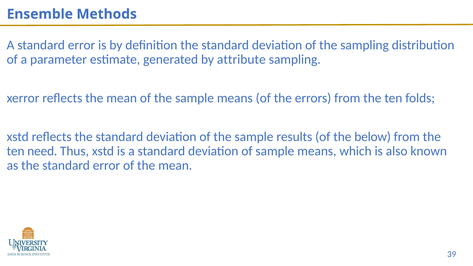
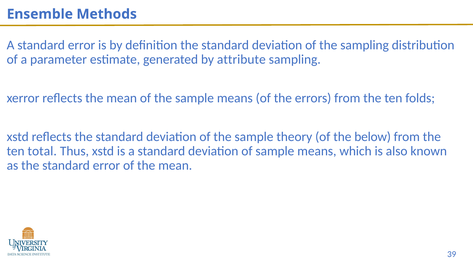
results: results -> theory (294, 137)
need: need -> total (42, 151)
